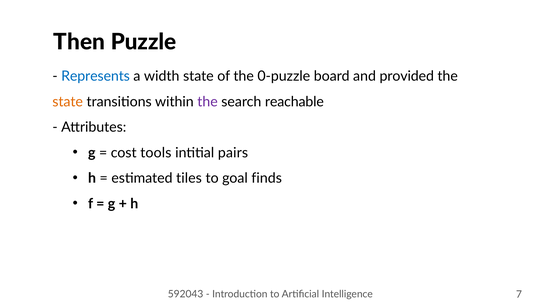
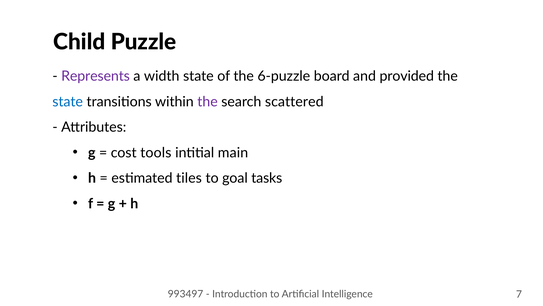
Then: Then -> Child (79, 42)
Represents colour: blue -> purple (96, 76)
0-puzzle: 0-puzzle -> 6-puzzle (284, 76)
state colour: orange -> blue (68, 102)
reachable: reachable -> scattered (294, 102)
pairs: pairs -> main (233, 152)
finds: finds -> tasks (267, 178)
592043: 592043 -> 993497 (186, 294)
